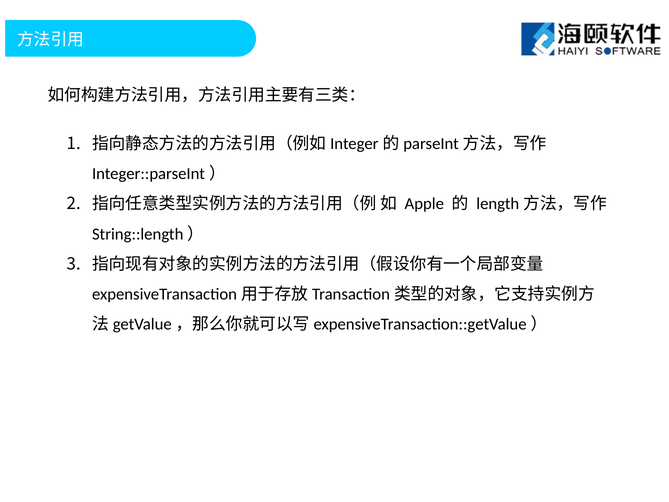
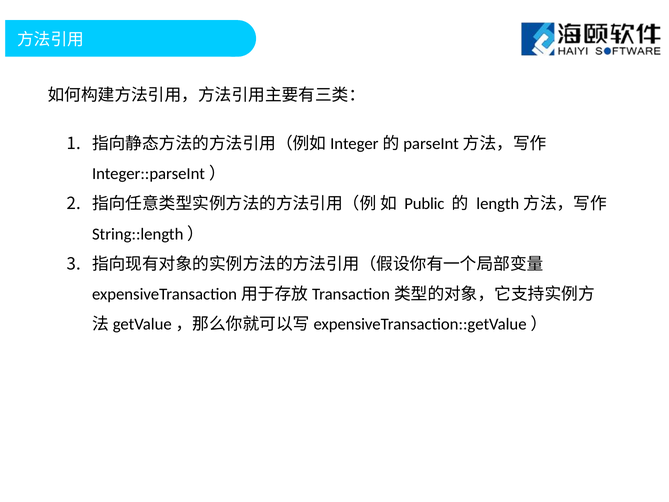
Apple: Apple -> Public (424, 204)
